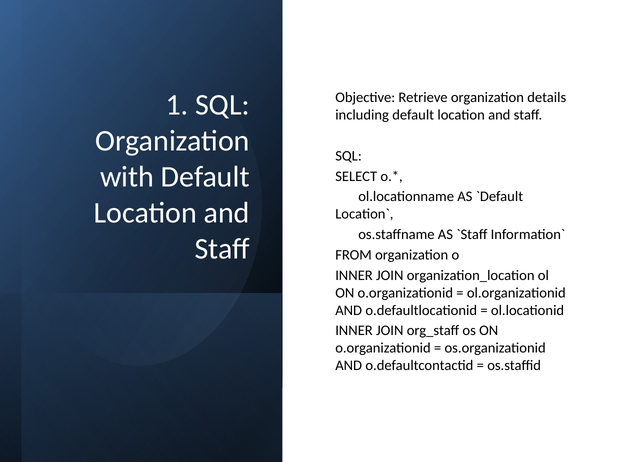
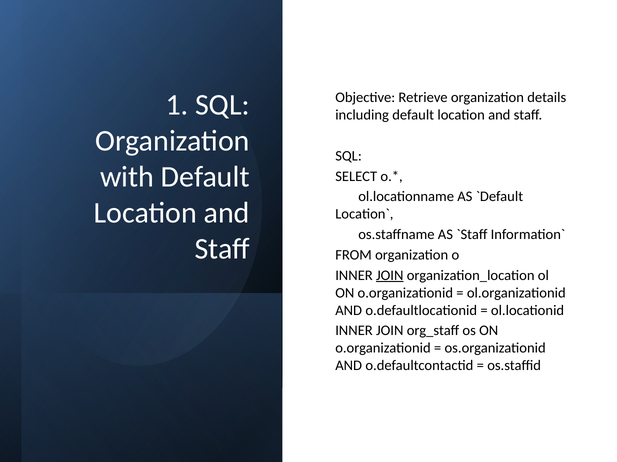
JOIN underline: none -> present (390, 276)
